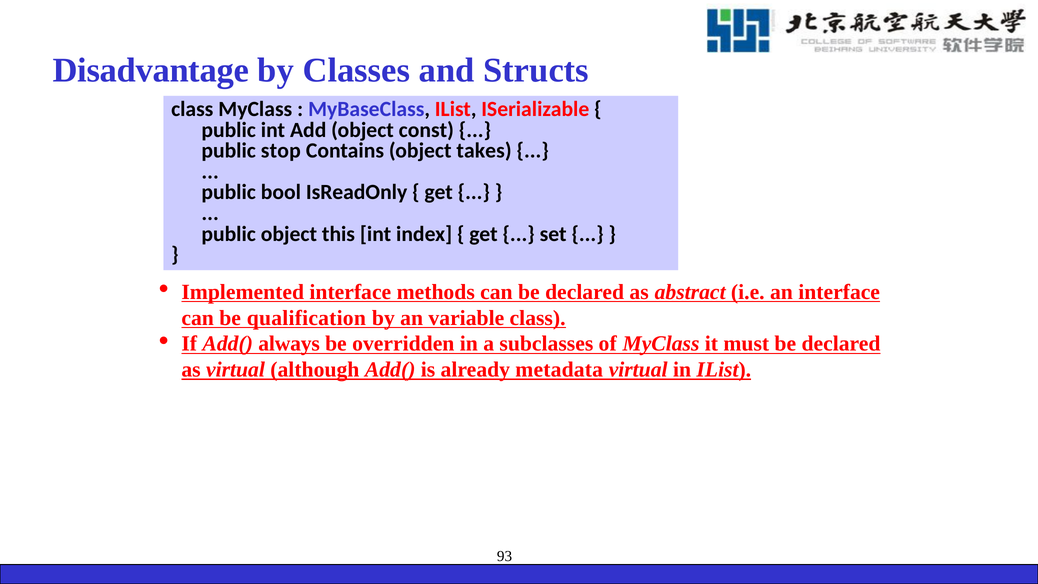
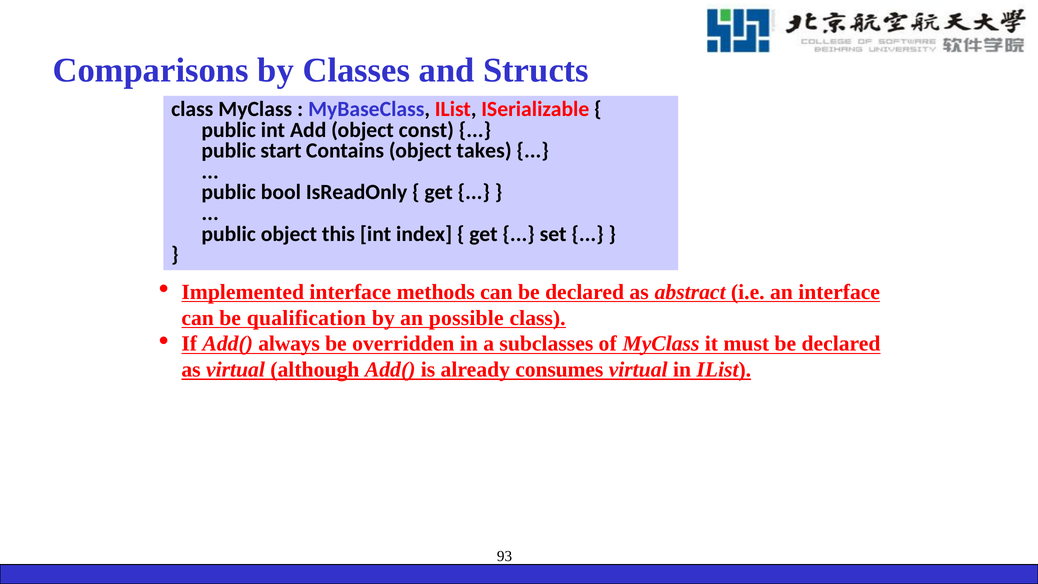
Disadvantage: Disadvantage -> Comparisons (151, 71)
stop: stop -> start (281, 151)
variable: variable -> possible (466, 318)
metadata: metadata -> consumes (559, 370)
